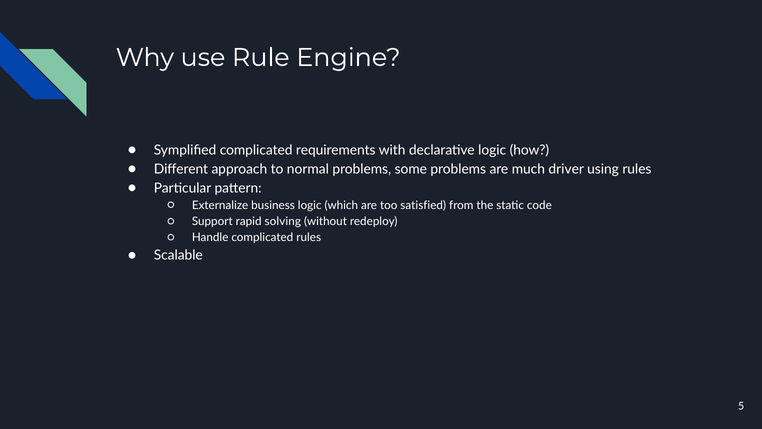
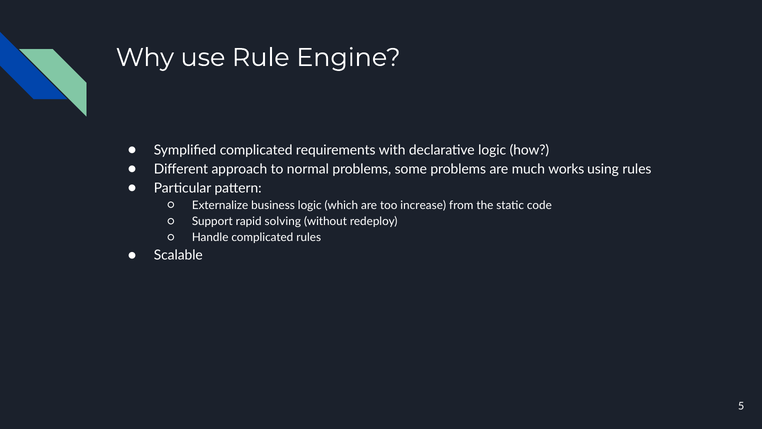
driver: driver -> works (566, 169)
satisfied: satisfied -> increase (423, 205)
